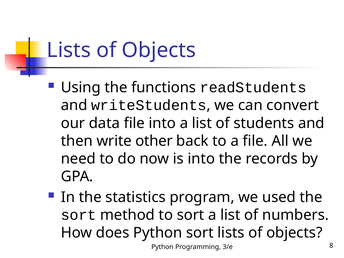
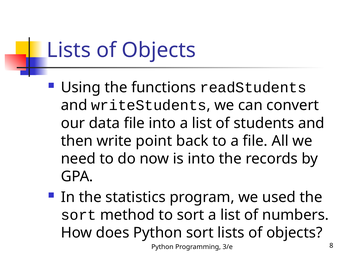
other: other -> point (154, 141)
